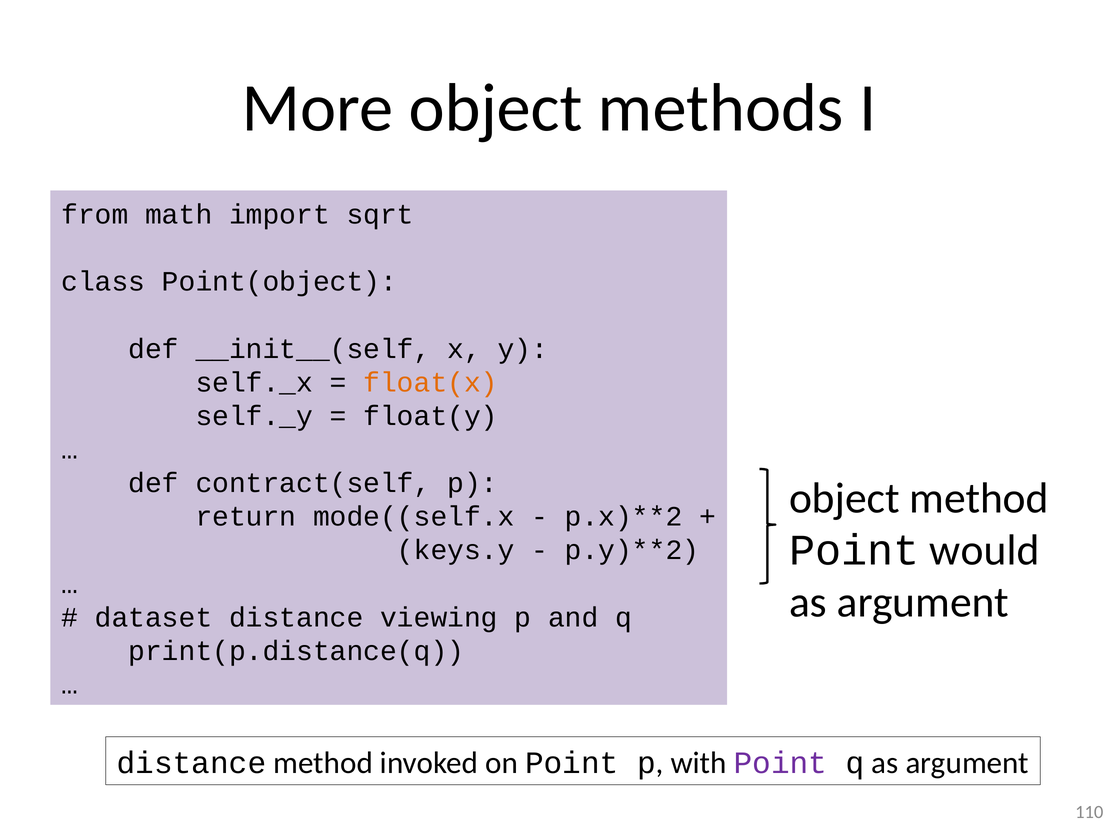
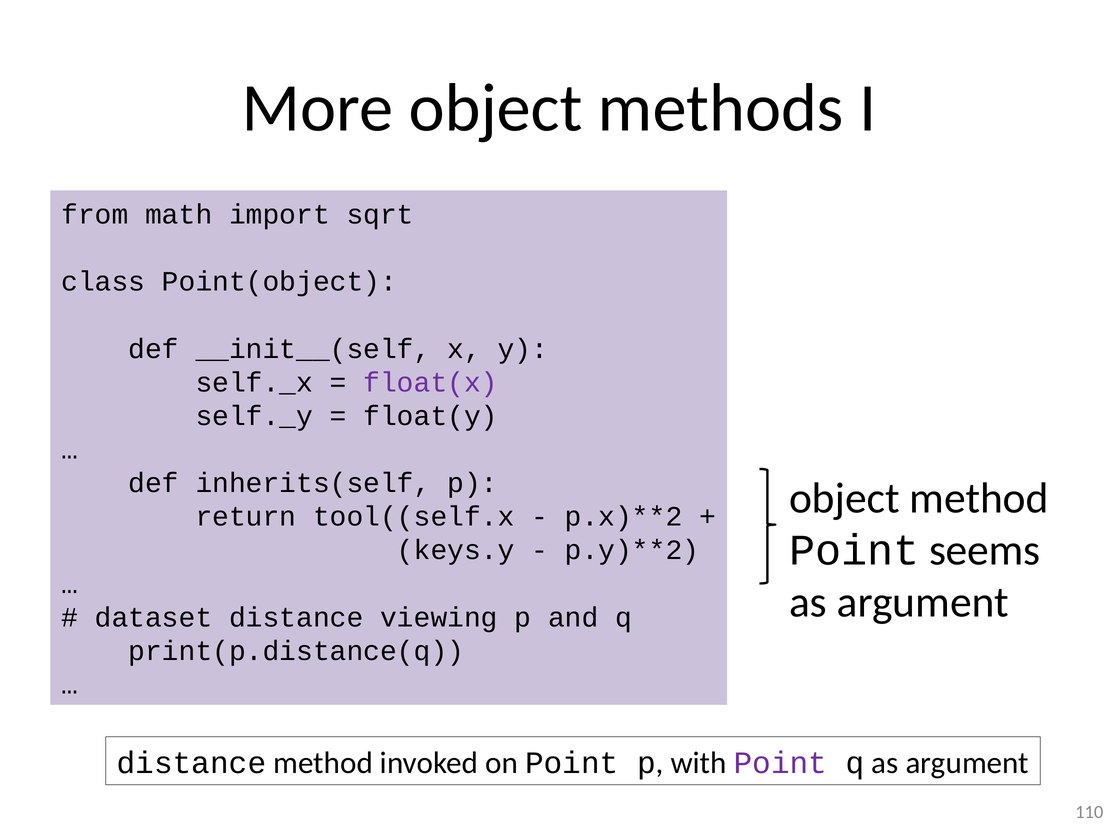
float(x colour: orange -> purple (431, 383)
contract(self: contract(self -> inherits(self (313, 483)
mode((self.x: mode((self.x -> tool((self.x (414, 517)
would: would -> seems (985, 551)
